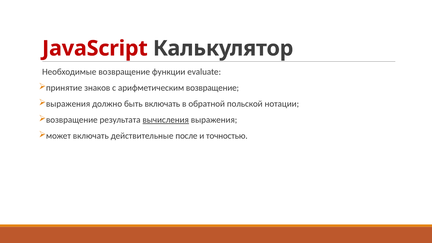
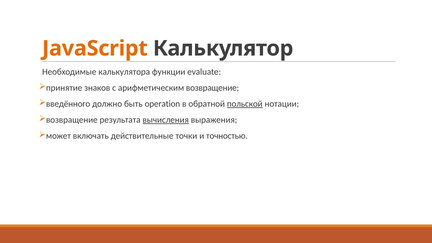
JavaScript colour: red -> orange (95, 48)
Необходимые возвращение: возвращение -> калькулятора (124, 72)
выражения: выражения -> введённого (68, 104)
быть включать: включать -> operation (162, 104)
польской underline: none -> present (245, 104)
после: после -> точки (186, 136)
